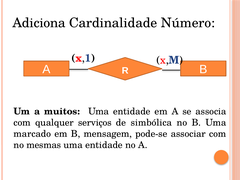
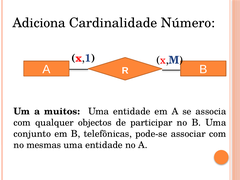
serviços: serviços -> objectos (95, 123)
simbólica: simbólica -> participar (151, 123)
marcado: marcado -> conjunto (32, 134)
mensagem: mensagem -> telefônicas (108, 134)
